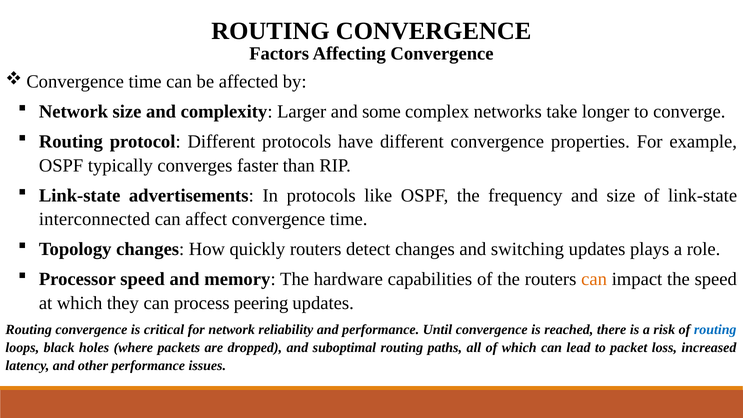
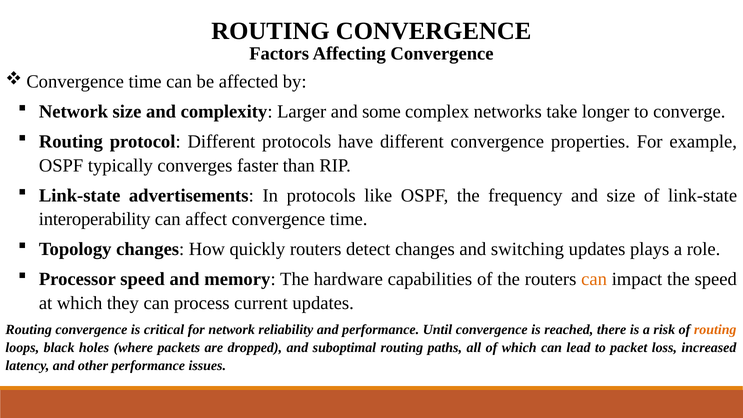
interconnected: interconnected -> interoperability (95, 219)
peering: peering -> current (261, 303)
routing colour: blue -> orange (715, 330)
